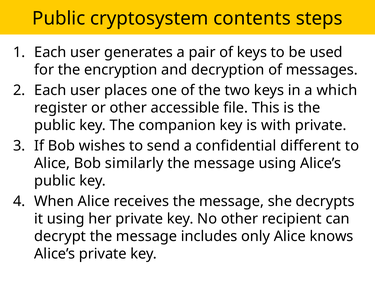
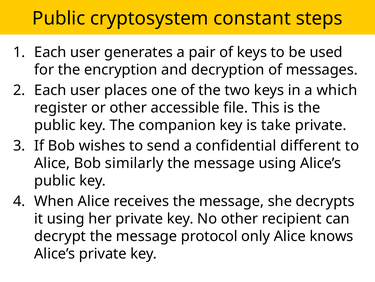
contents: contents -> constant (252, 18)
with: with -> take (276, 125)
includes: includes -> protocol (209, 236)
